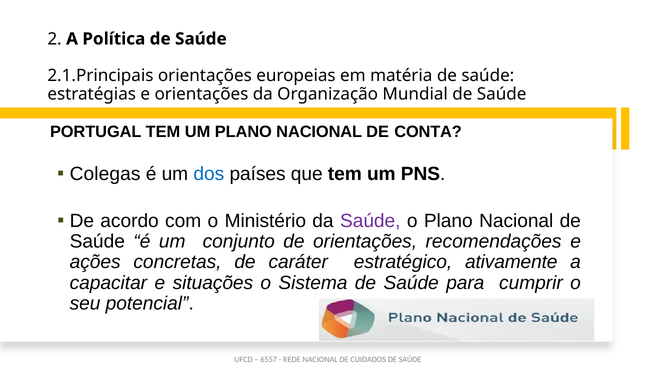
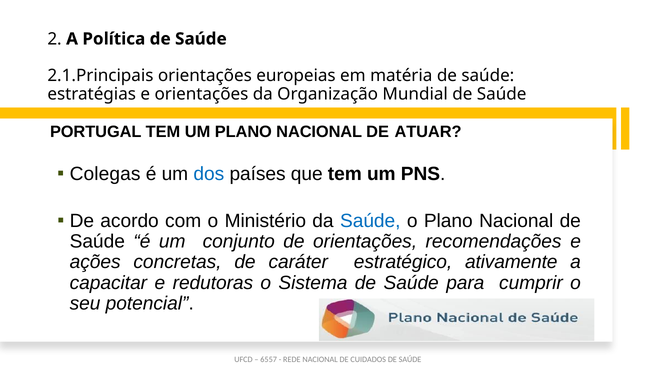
CONTA: CONTA -> ATUAR (428, 132)
Saúde colour: purple -> blue (370, 221)
situações: situações -> redutoras (213, 283)
